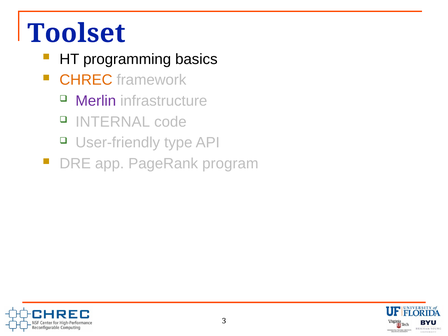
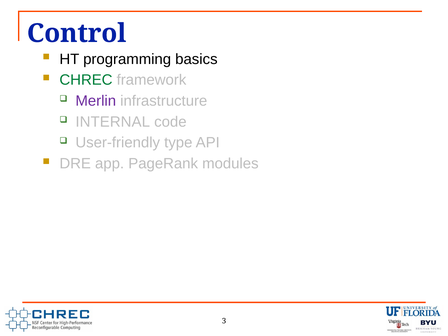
Toolset: Toolset -> Control (77, 33)
CHREC colour: orange -> green (86, 80)
program: program -> modules (230, 164)
